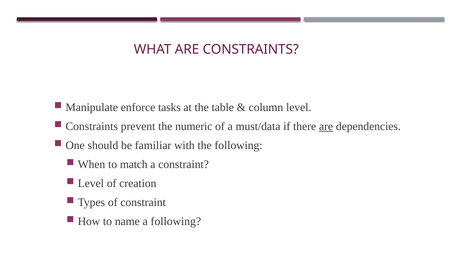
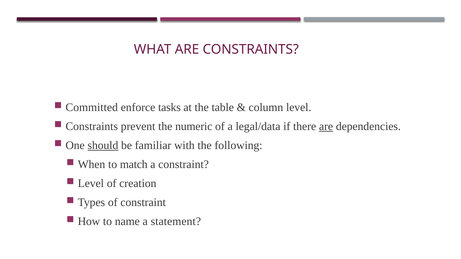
Manipulate: Manipulate -> Committed (92, 108)
must/data: must/data -> legal/data (258, 127)
should underline: none -> present (103, 146)
a following: following -> statement (176, 222)
